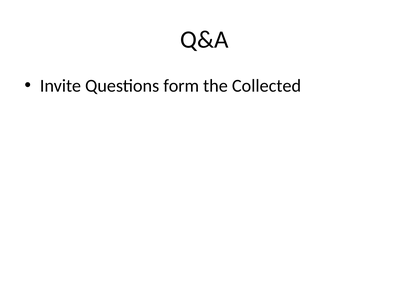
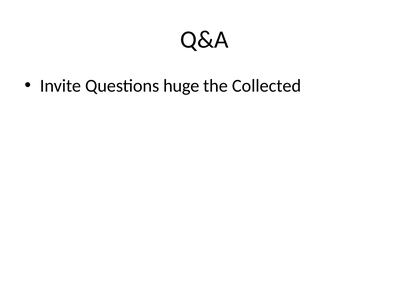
form: form -> huge (181, 86)
